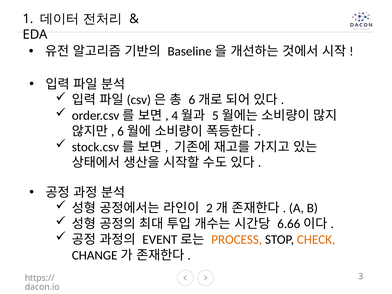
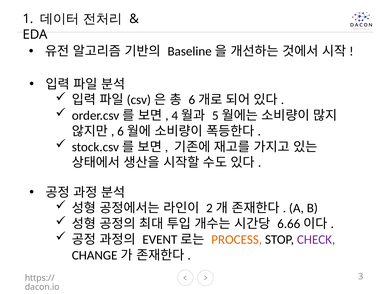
CHECK colour: orange -> purple (316, 240)
